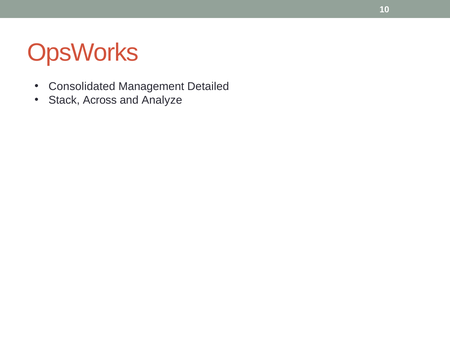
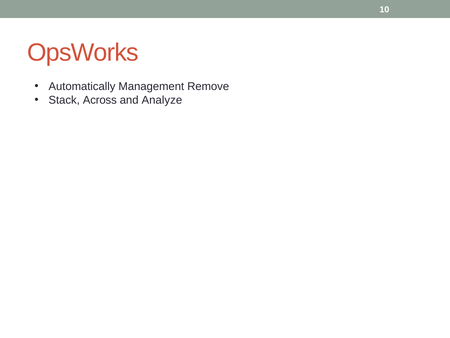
Consolidated: Consolidated -> Automatically (82, 86)
Detailed: Detailed -> Remove (208, 86)
